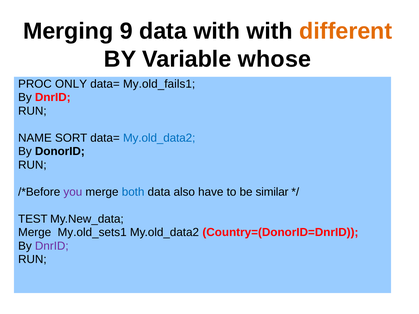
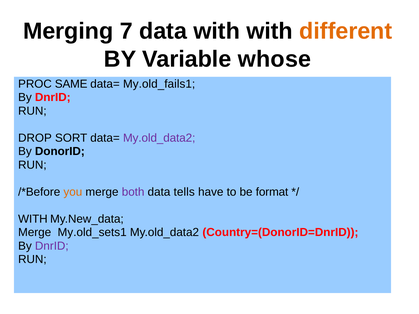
9: 9 -> 7 (126, 31)
ONLY: ONLY -> SAME (71, 84)
NAME: NAME -> DROP (35, 138)
My.old_data2 colour: blue -> purple (159, 138)
you colour: purple -> orange (73, 192)
both colour: blue -> purple (133, 192)
also: also -> tells (184, 192)
similar: similar -> format (272, 192)
TEST: TEST -> WITH (33, 219)
